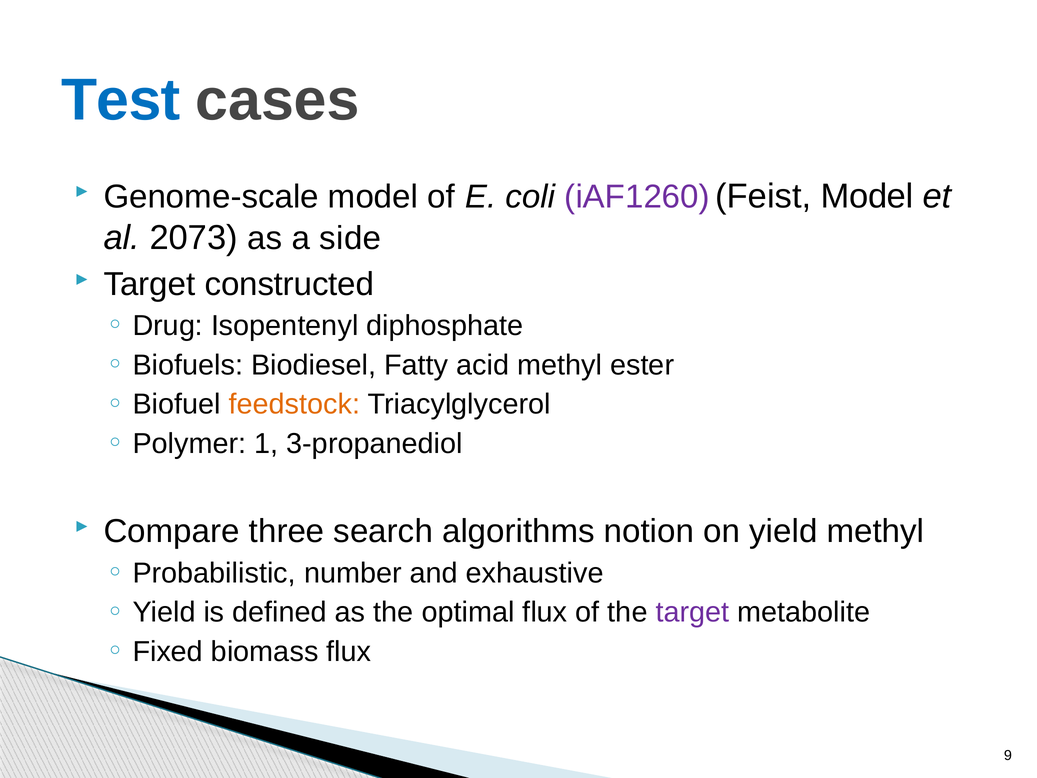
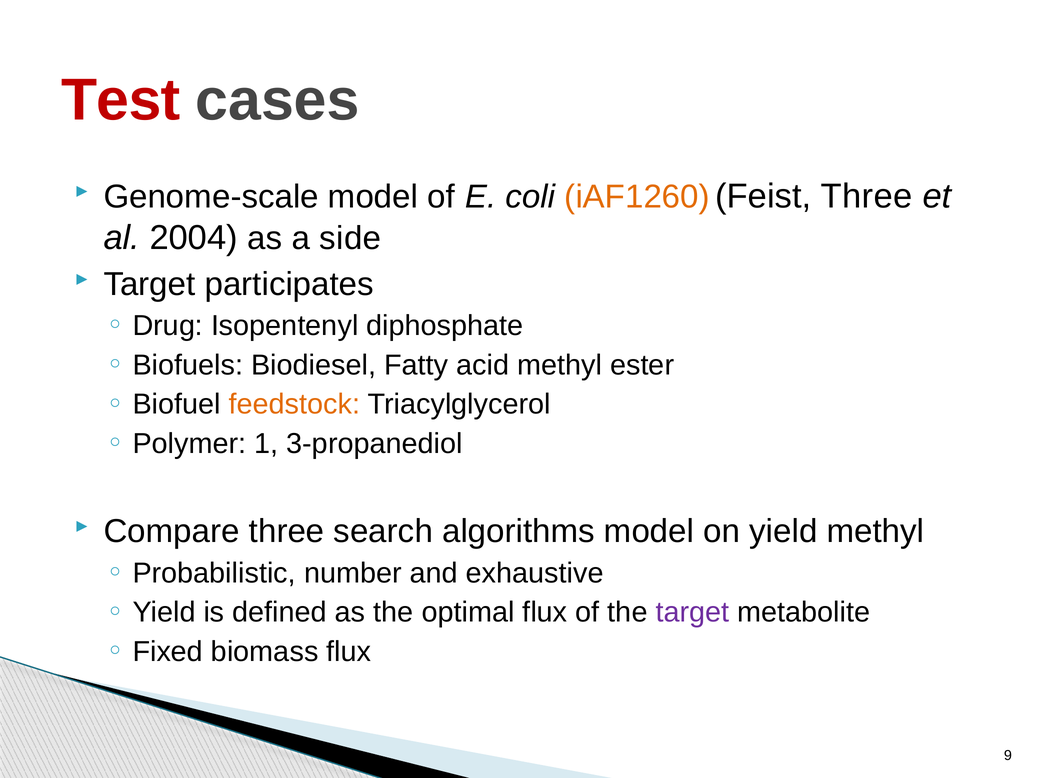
Test colour: blue -> red (121, 100)
iAF1260 colour: purple -> orange (637, 197)
Feist Model: Model -> Three (867, 196)
2073: 2073 -> 2004 (194, 238)
constructed: constructed -> participates (289, 284)
algorithms notion: notion -> model (649, 531)
